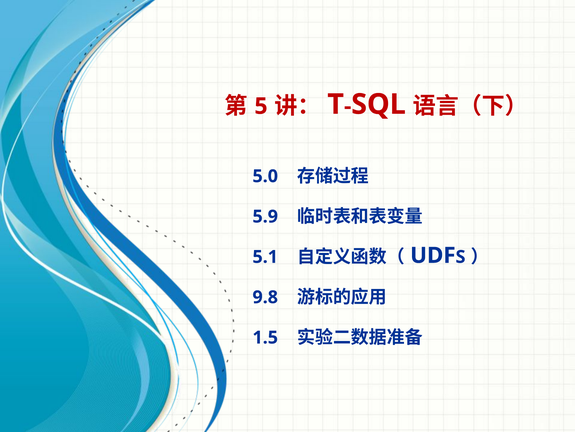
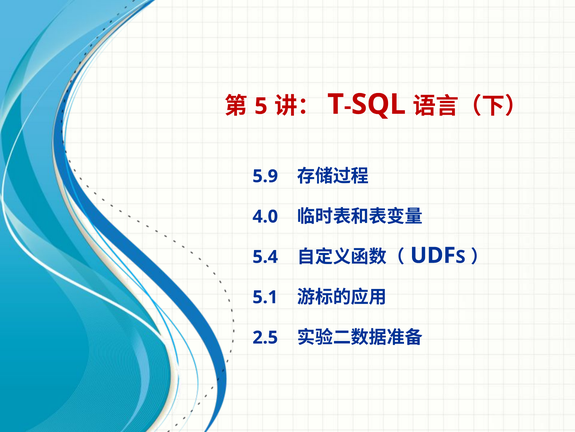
5.0: 5.0 -> 5.9 (265, 176)
5.9: 5.9 -> 4.0 (265, 216)
5.1: 5.1 -> 5.4 (265, 256)
9.8: 9.8 -> 5.1 (265, 297)
1.5: 1.5 -> 2.5 (265, 337)
